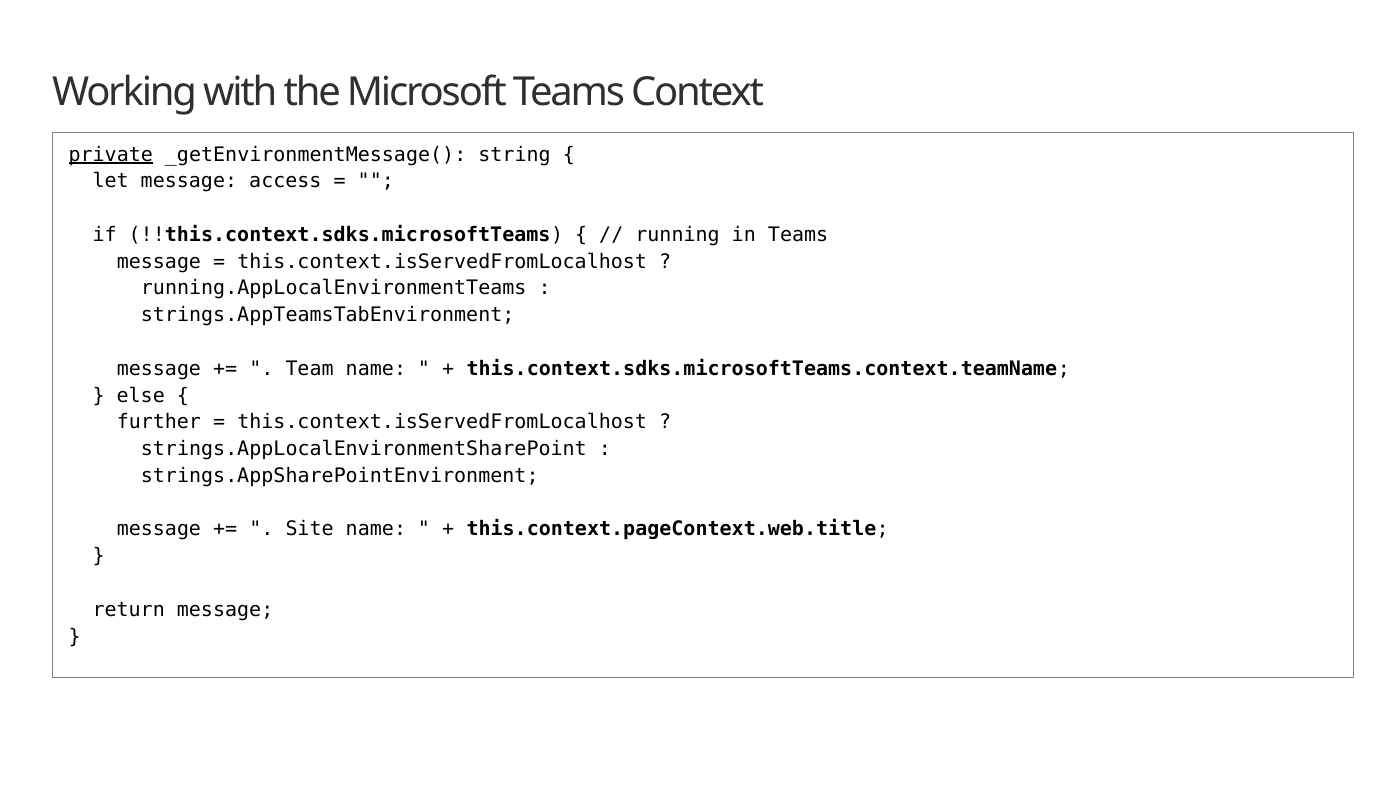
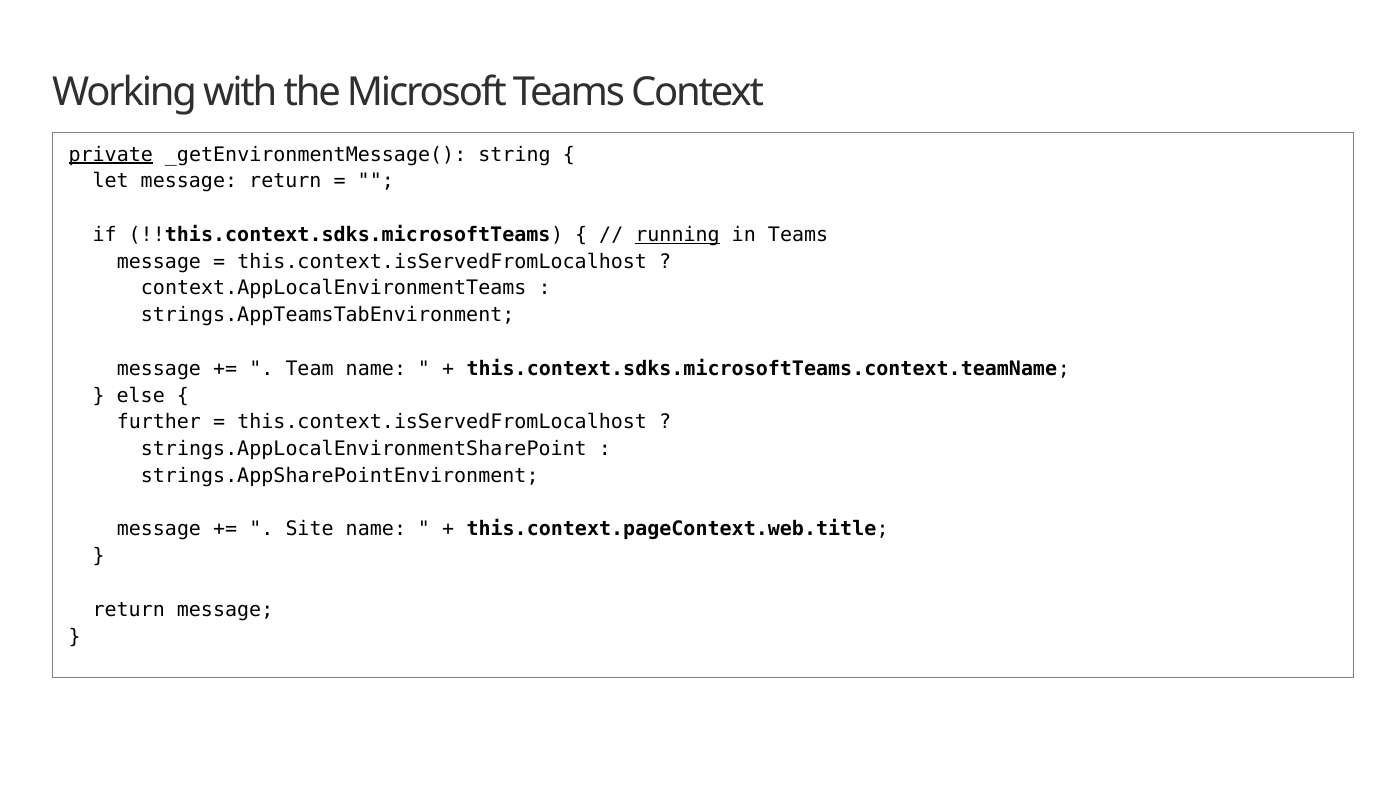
message access: access -> return (285, 181)
running underline: none -> present (678, 235)
running.AppLocalEnvironmentTeams: running.AppLocalEnvironmentTeams -> context.AppLocalEnvironmentTeams (334, 288)
